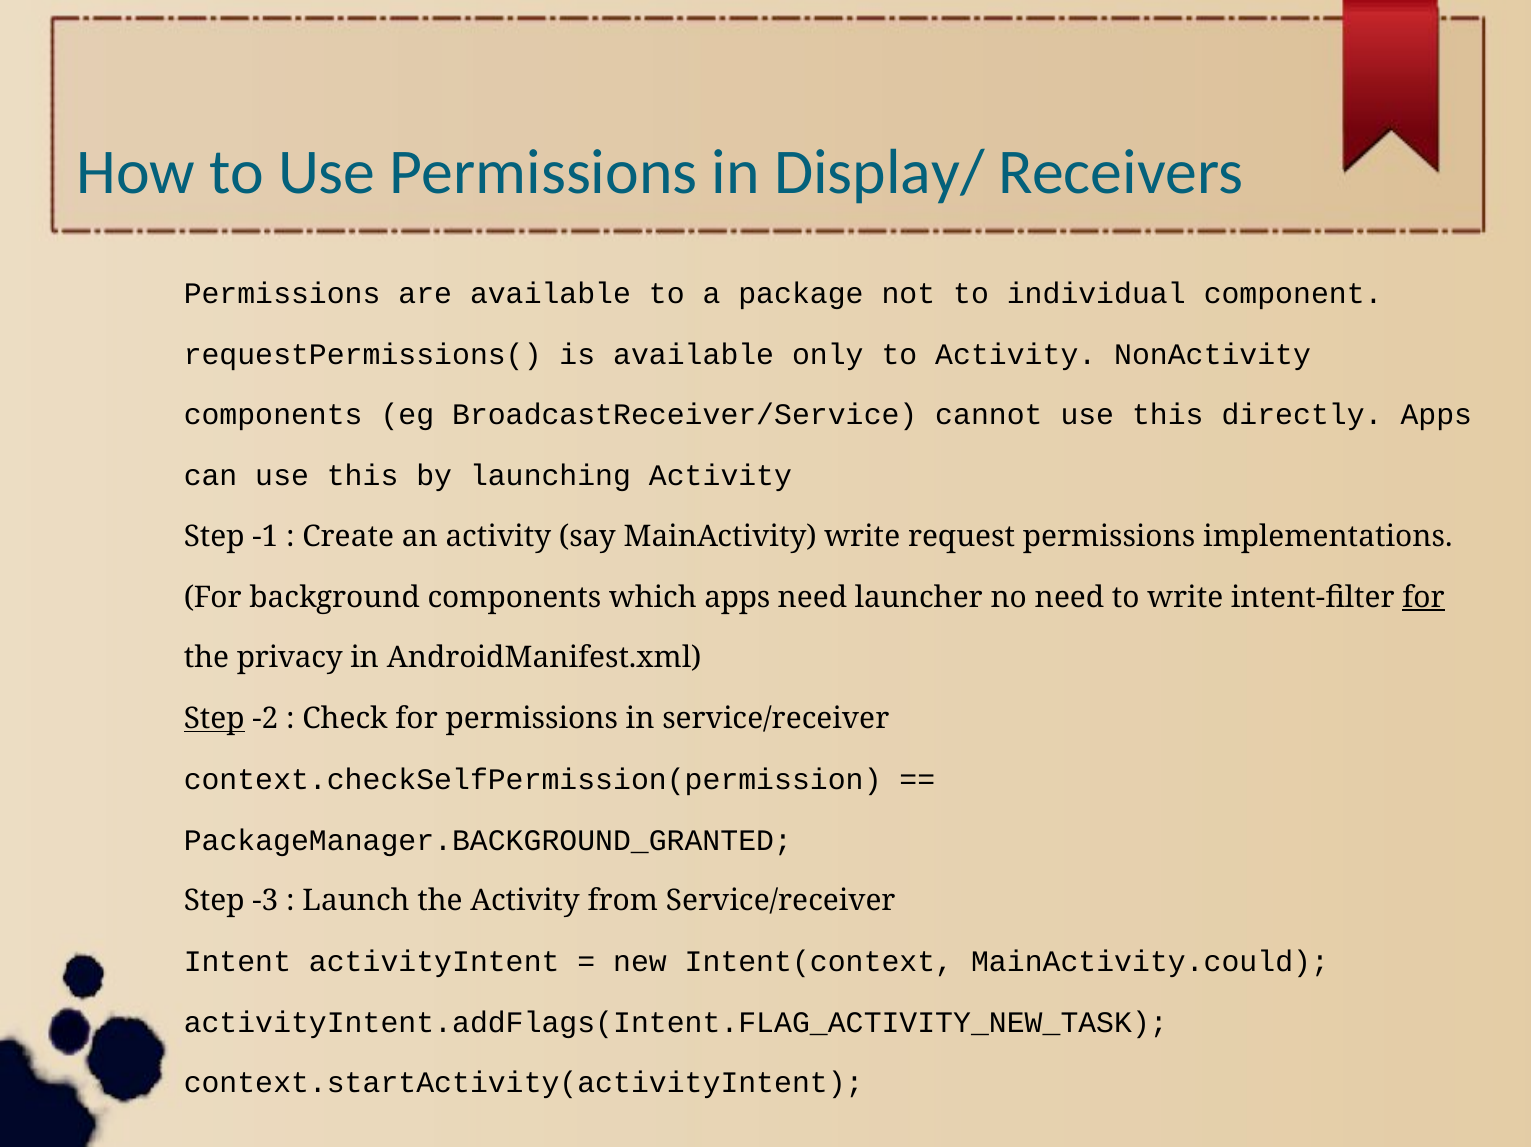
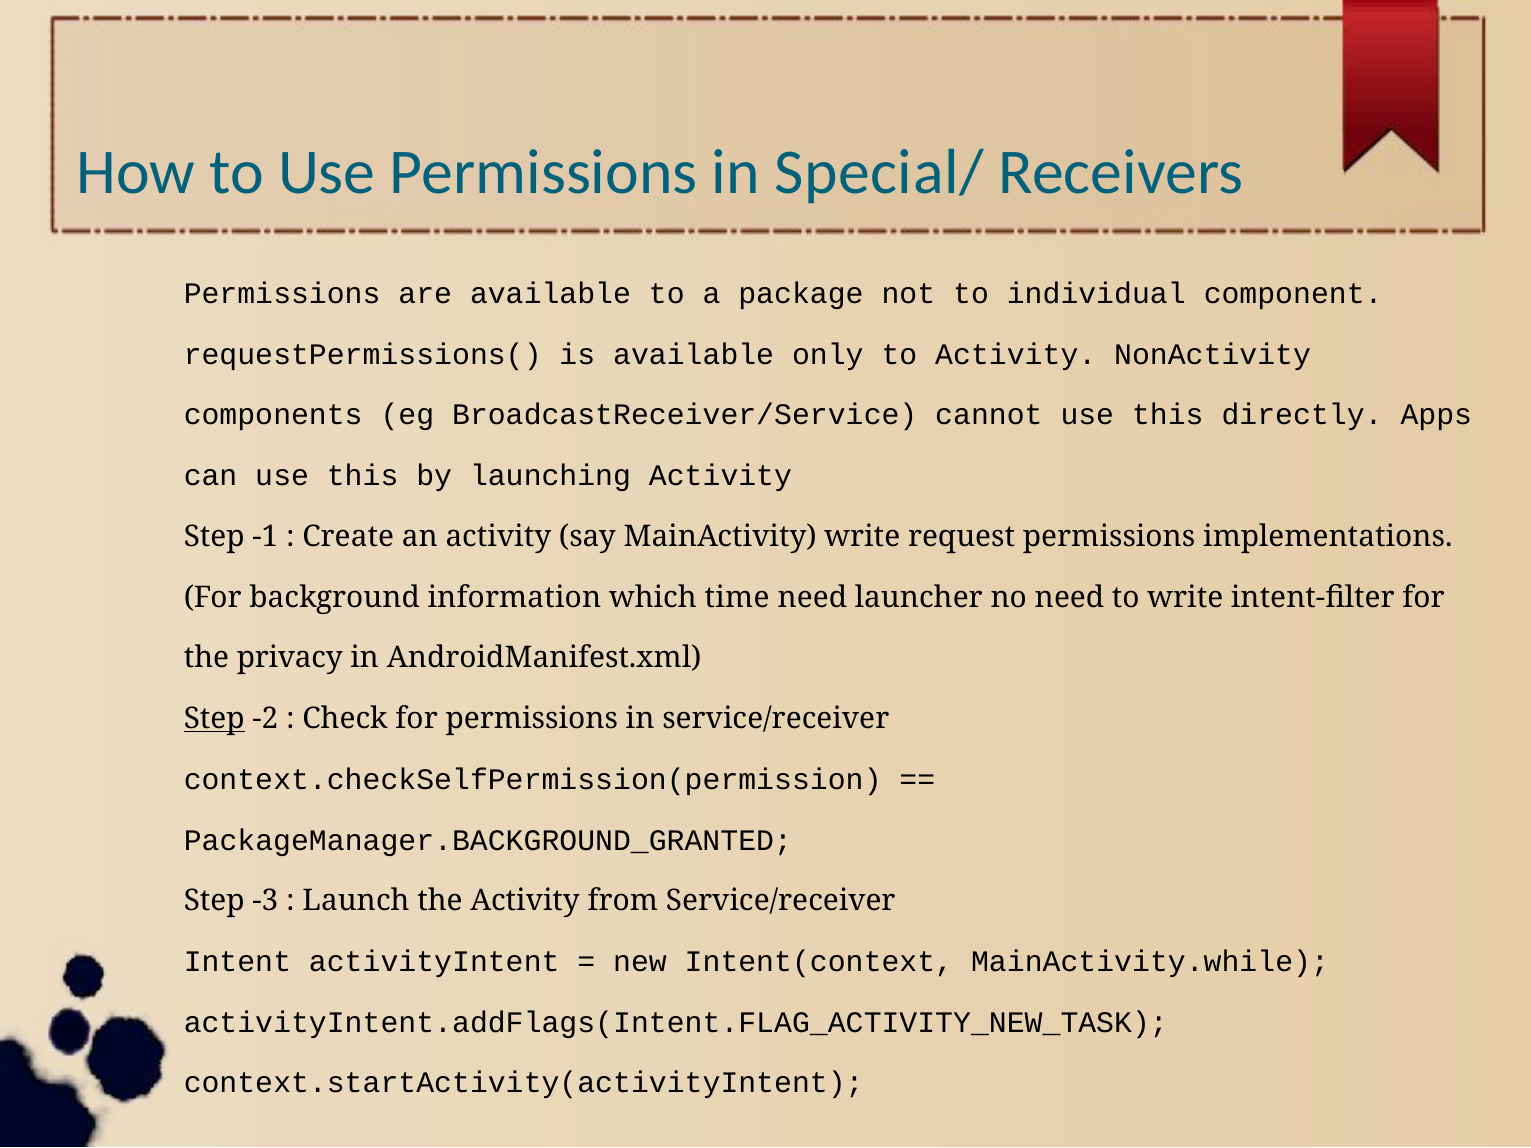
Display/: Display/ -> Special/ (879, 173)
background components: components -> information (514, 597)
which apps: apps -> time (737, 597)
for underline: present -> none (1423, 597)
MainActivity.could: MainActivity.could -> MainActivity.while (1150, 962)
